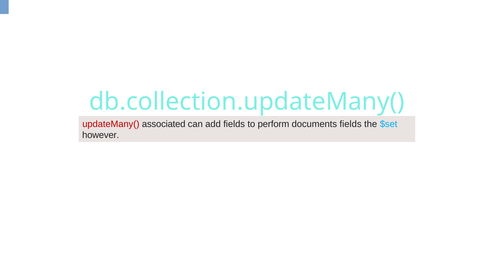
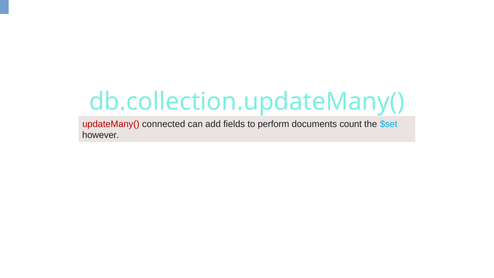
associated: associated -> connected (164, 124)
documents fields: fields -> count (351, 124)
